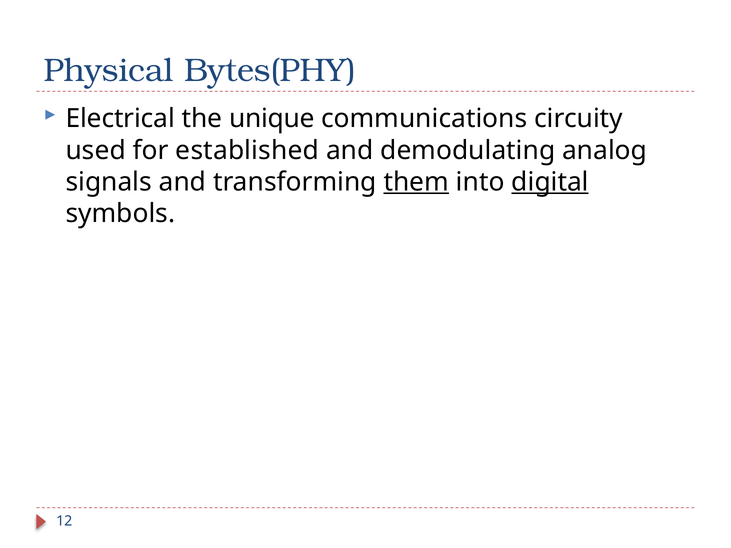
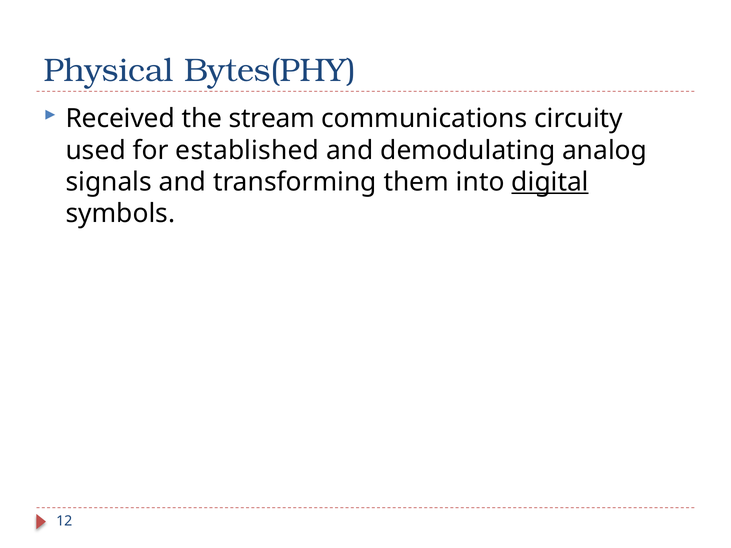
Electrical: Electrical -> Received (120, 119)
unique: unique -> stream (272, 119)
them underline: present -> none (416, 182)
